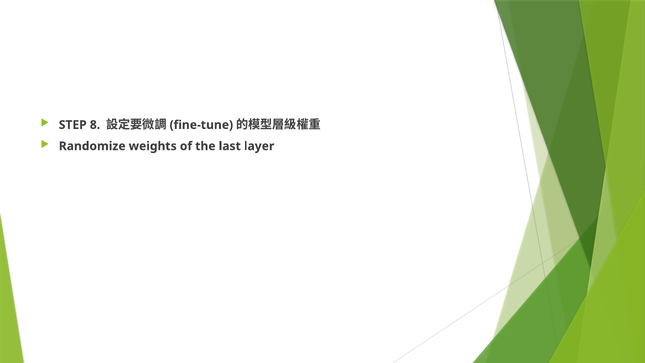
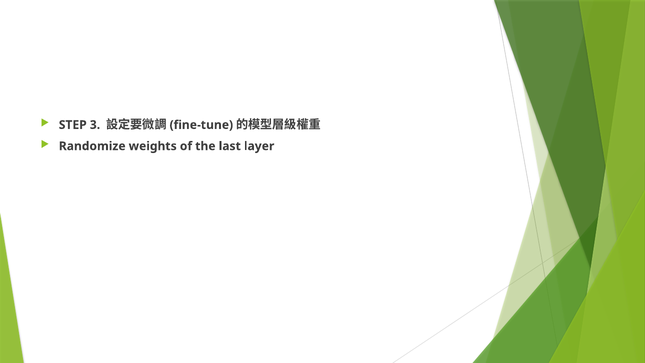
8: 8 -> 3 (95, 125)
